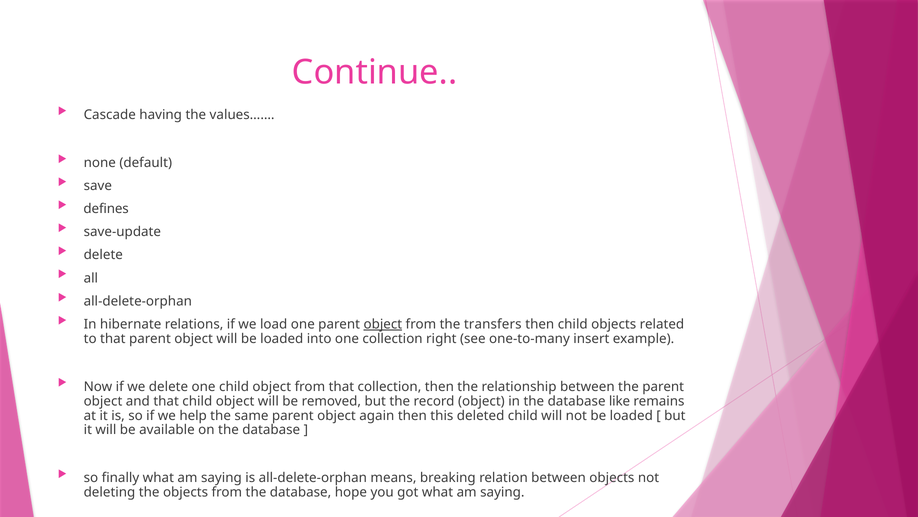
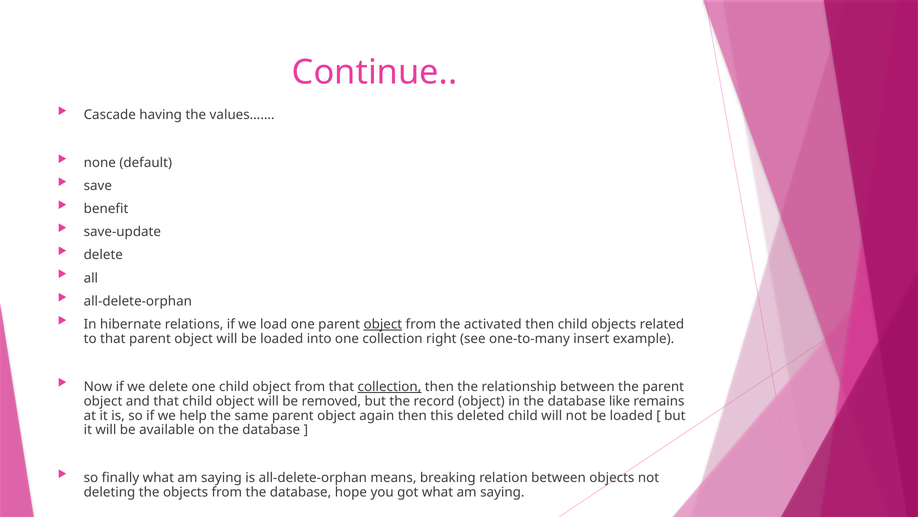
defines: defines -> benefit (106, 209)
transfers: transfers -> activated (493, 324)
collection underline: none -> present (389, 386)
